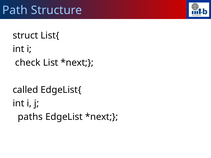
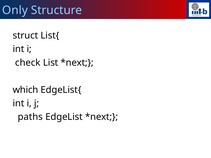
Path: Path -> Only (15, 10)
called: called -> which (25, 90)
